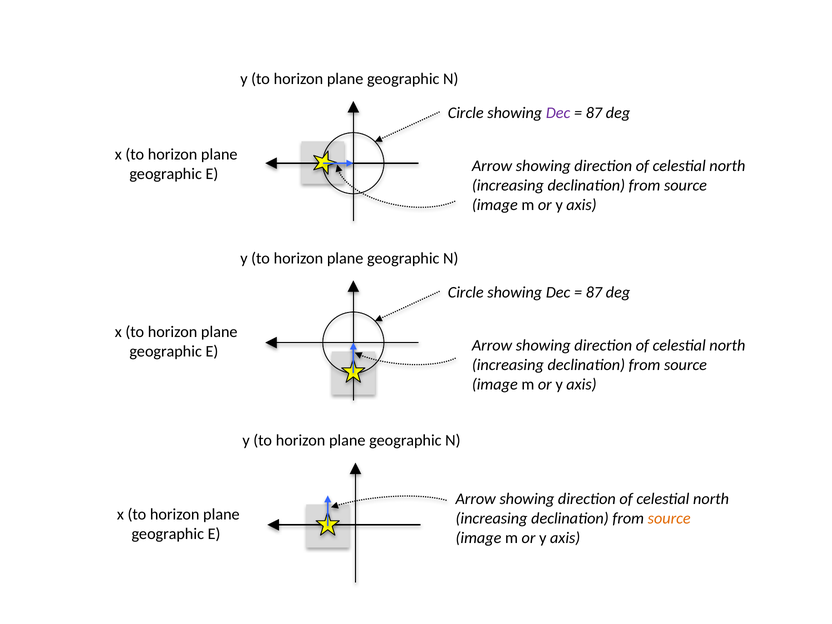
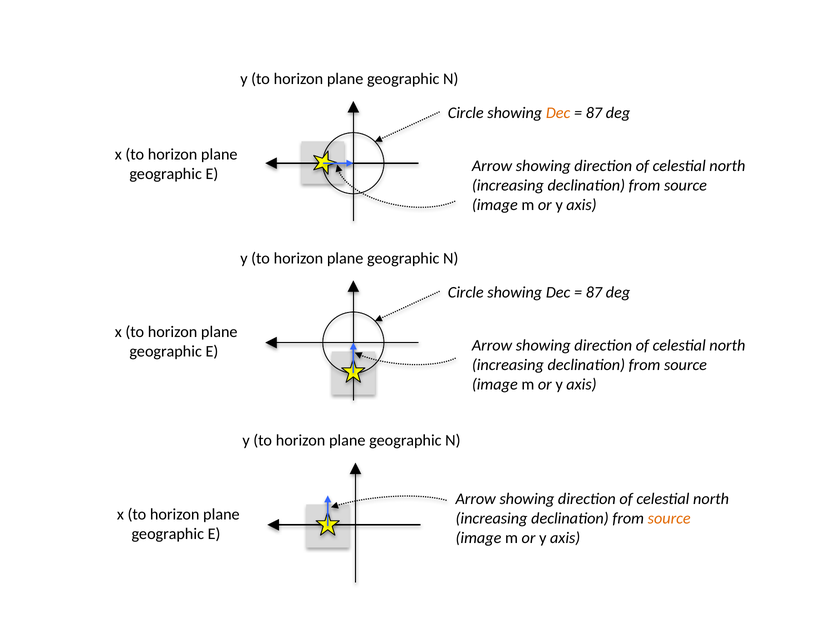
Dec colour: purple -> orange (558, 113)
